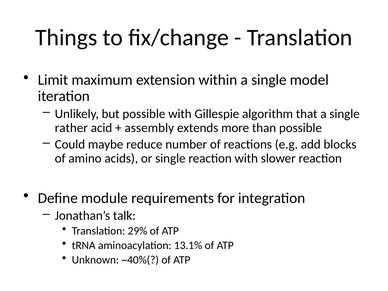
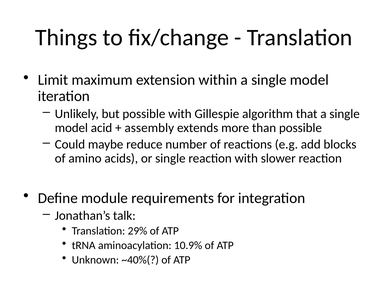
rather: rather -> model (71, 128)
13.1%: 13.1% -> 10.9% (188, 245)
